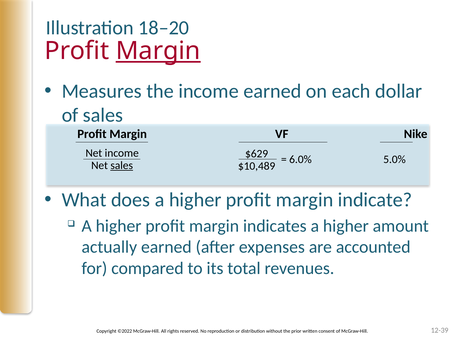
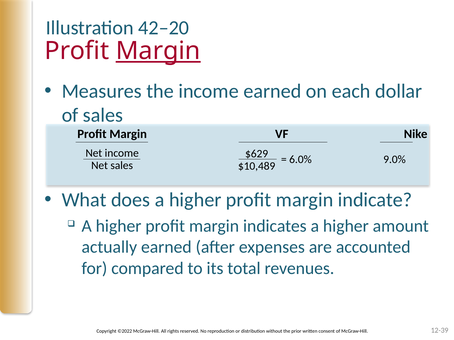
18–20: 18–20 -> 42–20 (164, 28)
5.0%: 5.0% -> 9.0% (395, 160)
sales underline: present -> none (122, 166)
